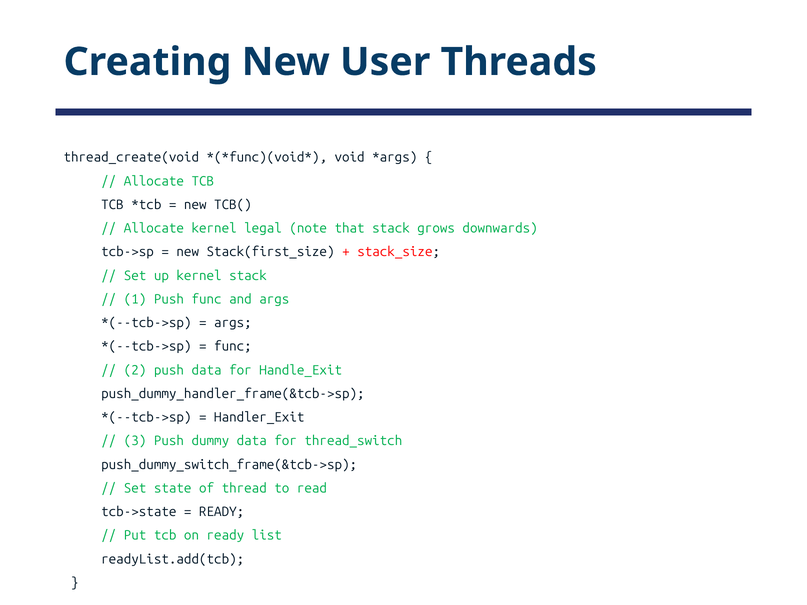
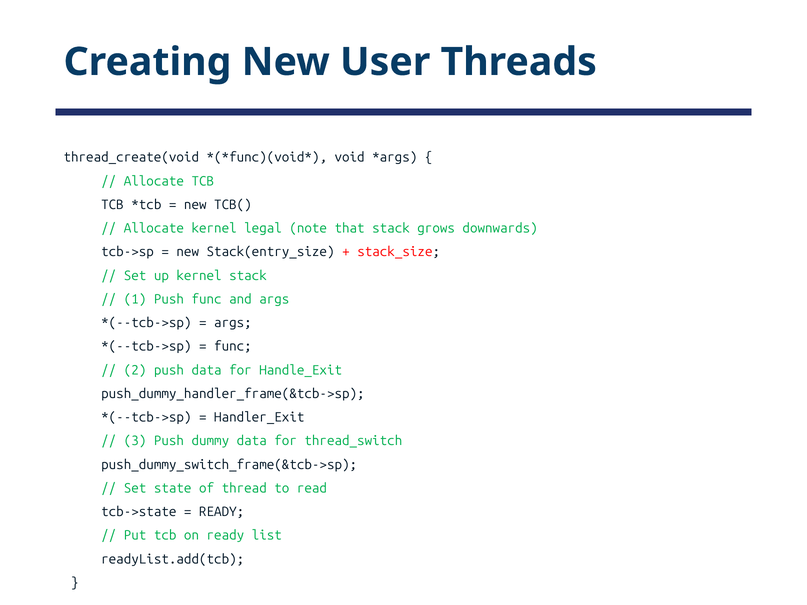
Stack(first_size: Stack(first_size -> Stack(entry_size (271, 252)
